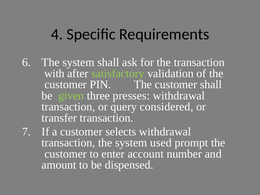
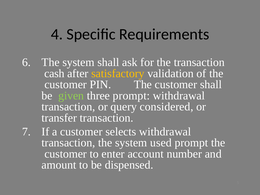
with: with -> cash (54, 73)
satisfactory colour: light green -> yellow (118, 73)
three presses: presses -> prompt (131, 96)
